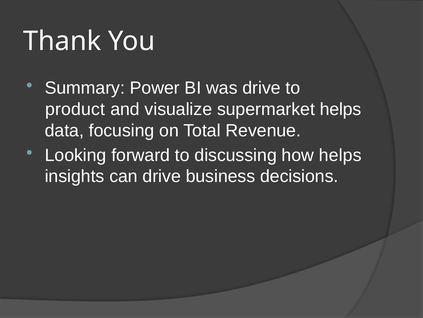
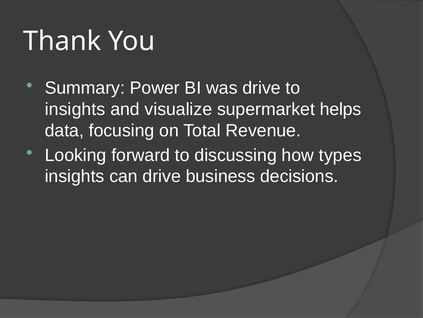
product: product -> insights (75, 109)
how helps: helps -> types (340, 155)
